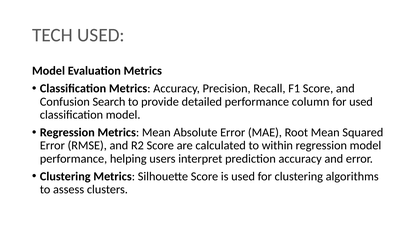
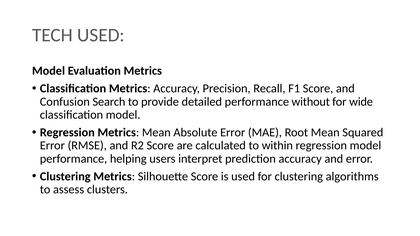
column: column -> without (311, 102)
for used: used -> wide (361, 102)
